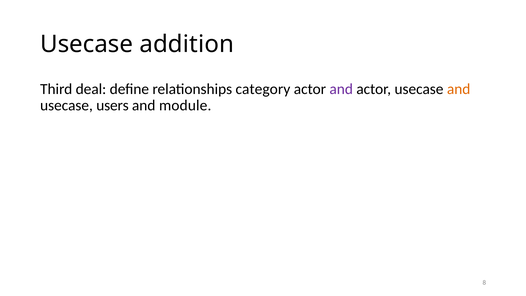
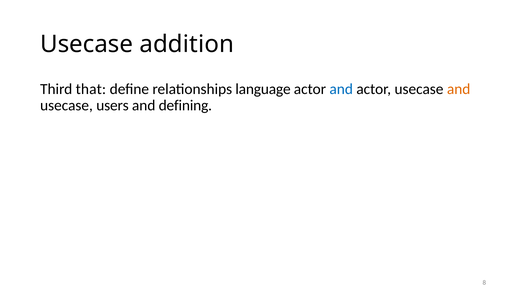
deal: deal -> that (91, 89)
category: category -> language (263, 89)
and colour: purple -> blue (341, 89)
module: module -> defining (185, 106)
